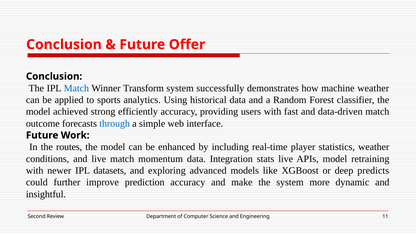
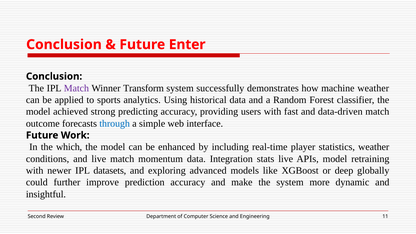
Offer: Offer -> Enter (187, 45)
Match colour: blue -> purple (76, 88)
efficiently: efficiently -> predicting (138, 112)
routes: routes -> which (69, 147)
predicts: predicts -> globally (373, 171)
